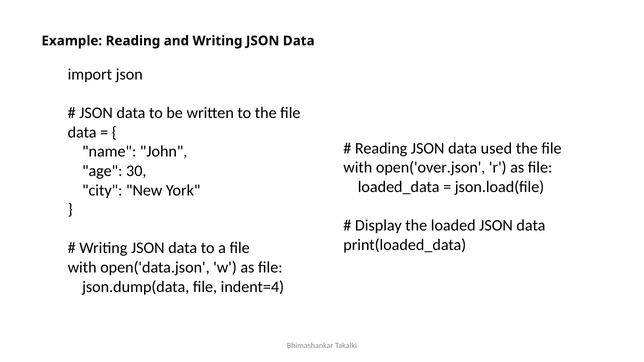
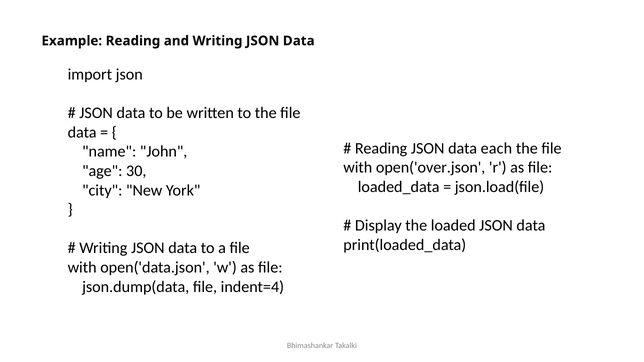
used: used -> each (496, 148)
